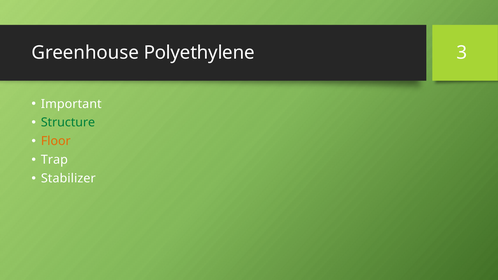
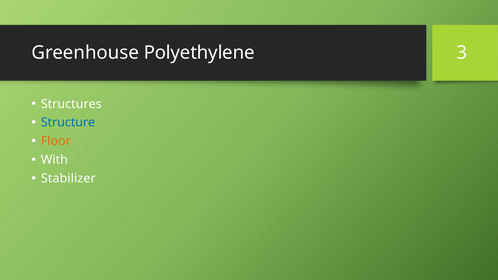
Important: Important -> Structures (71, 104)
Structure colour: green -> blue (68, 123)
Trap: Trap -> With (54, 160)
